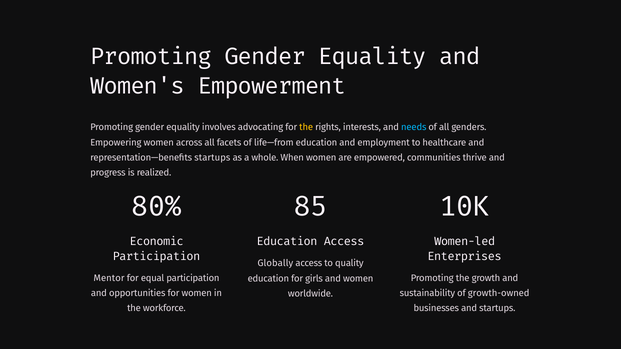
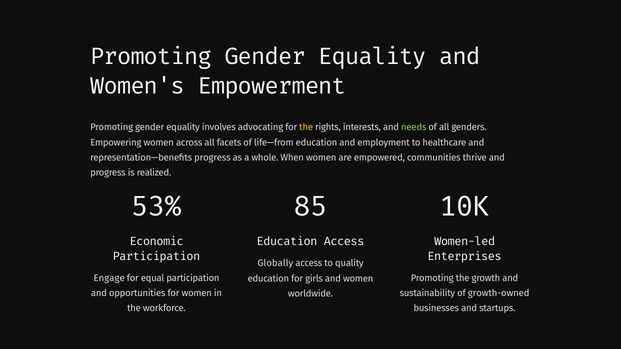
needs colour: light blue -> light green (414, 127)
representation—benefits startups: startups -> progress (212, 158)
80%: 80% -> 53% (157, 206)
Mentor: Mentor -> Engage (109, 278)
